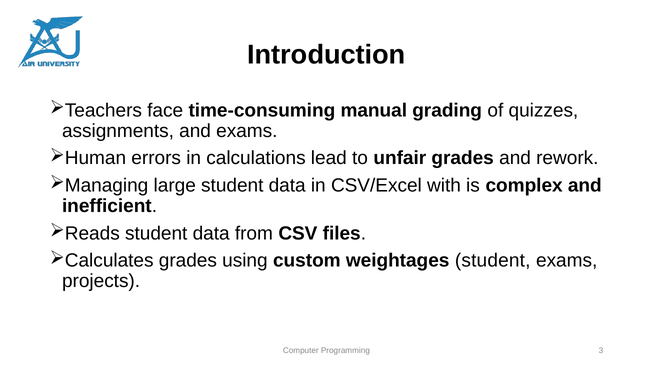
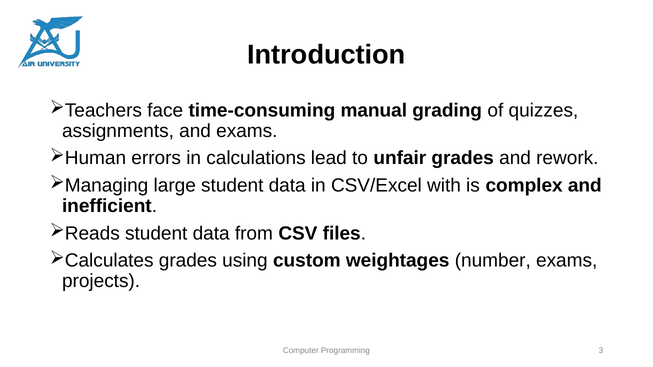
weightages student: student -> number (493, 261)
